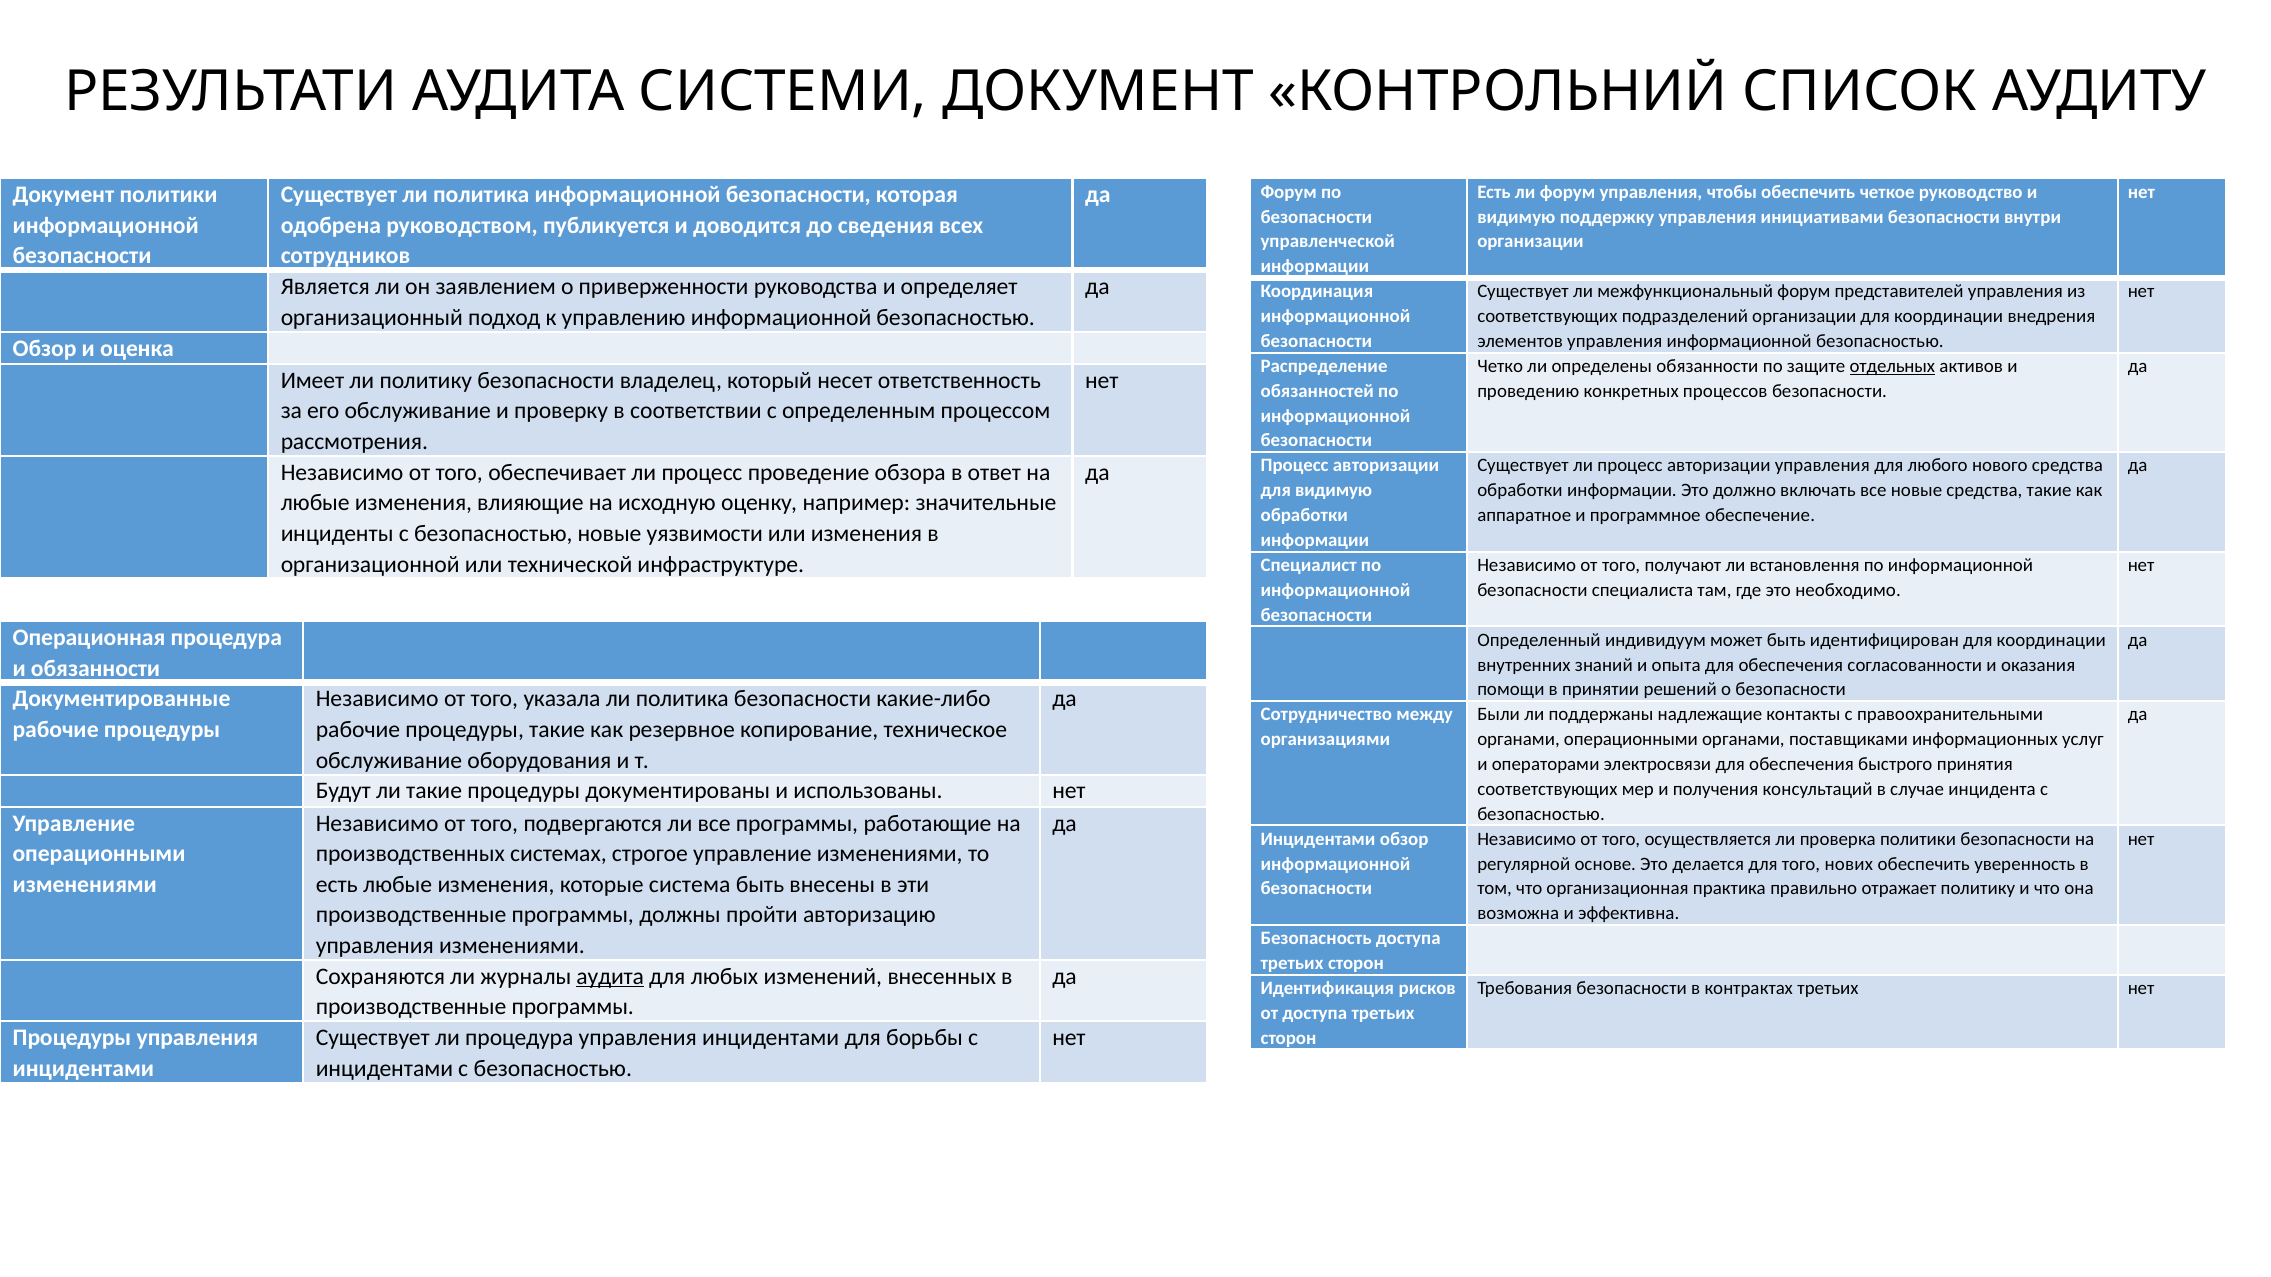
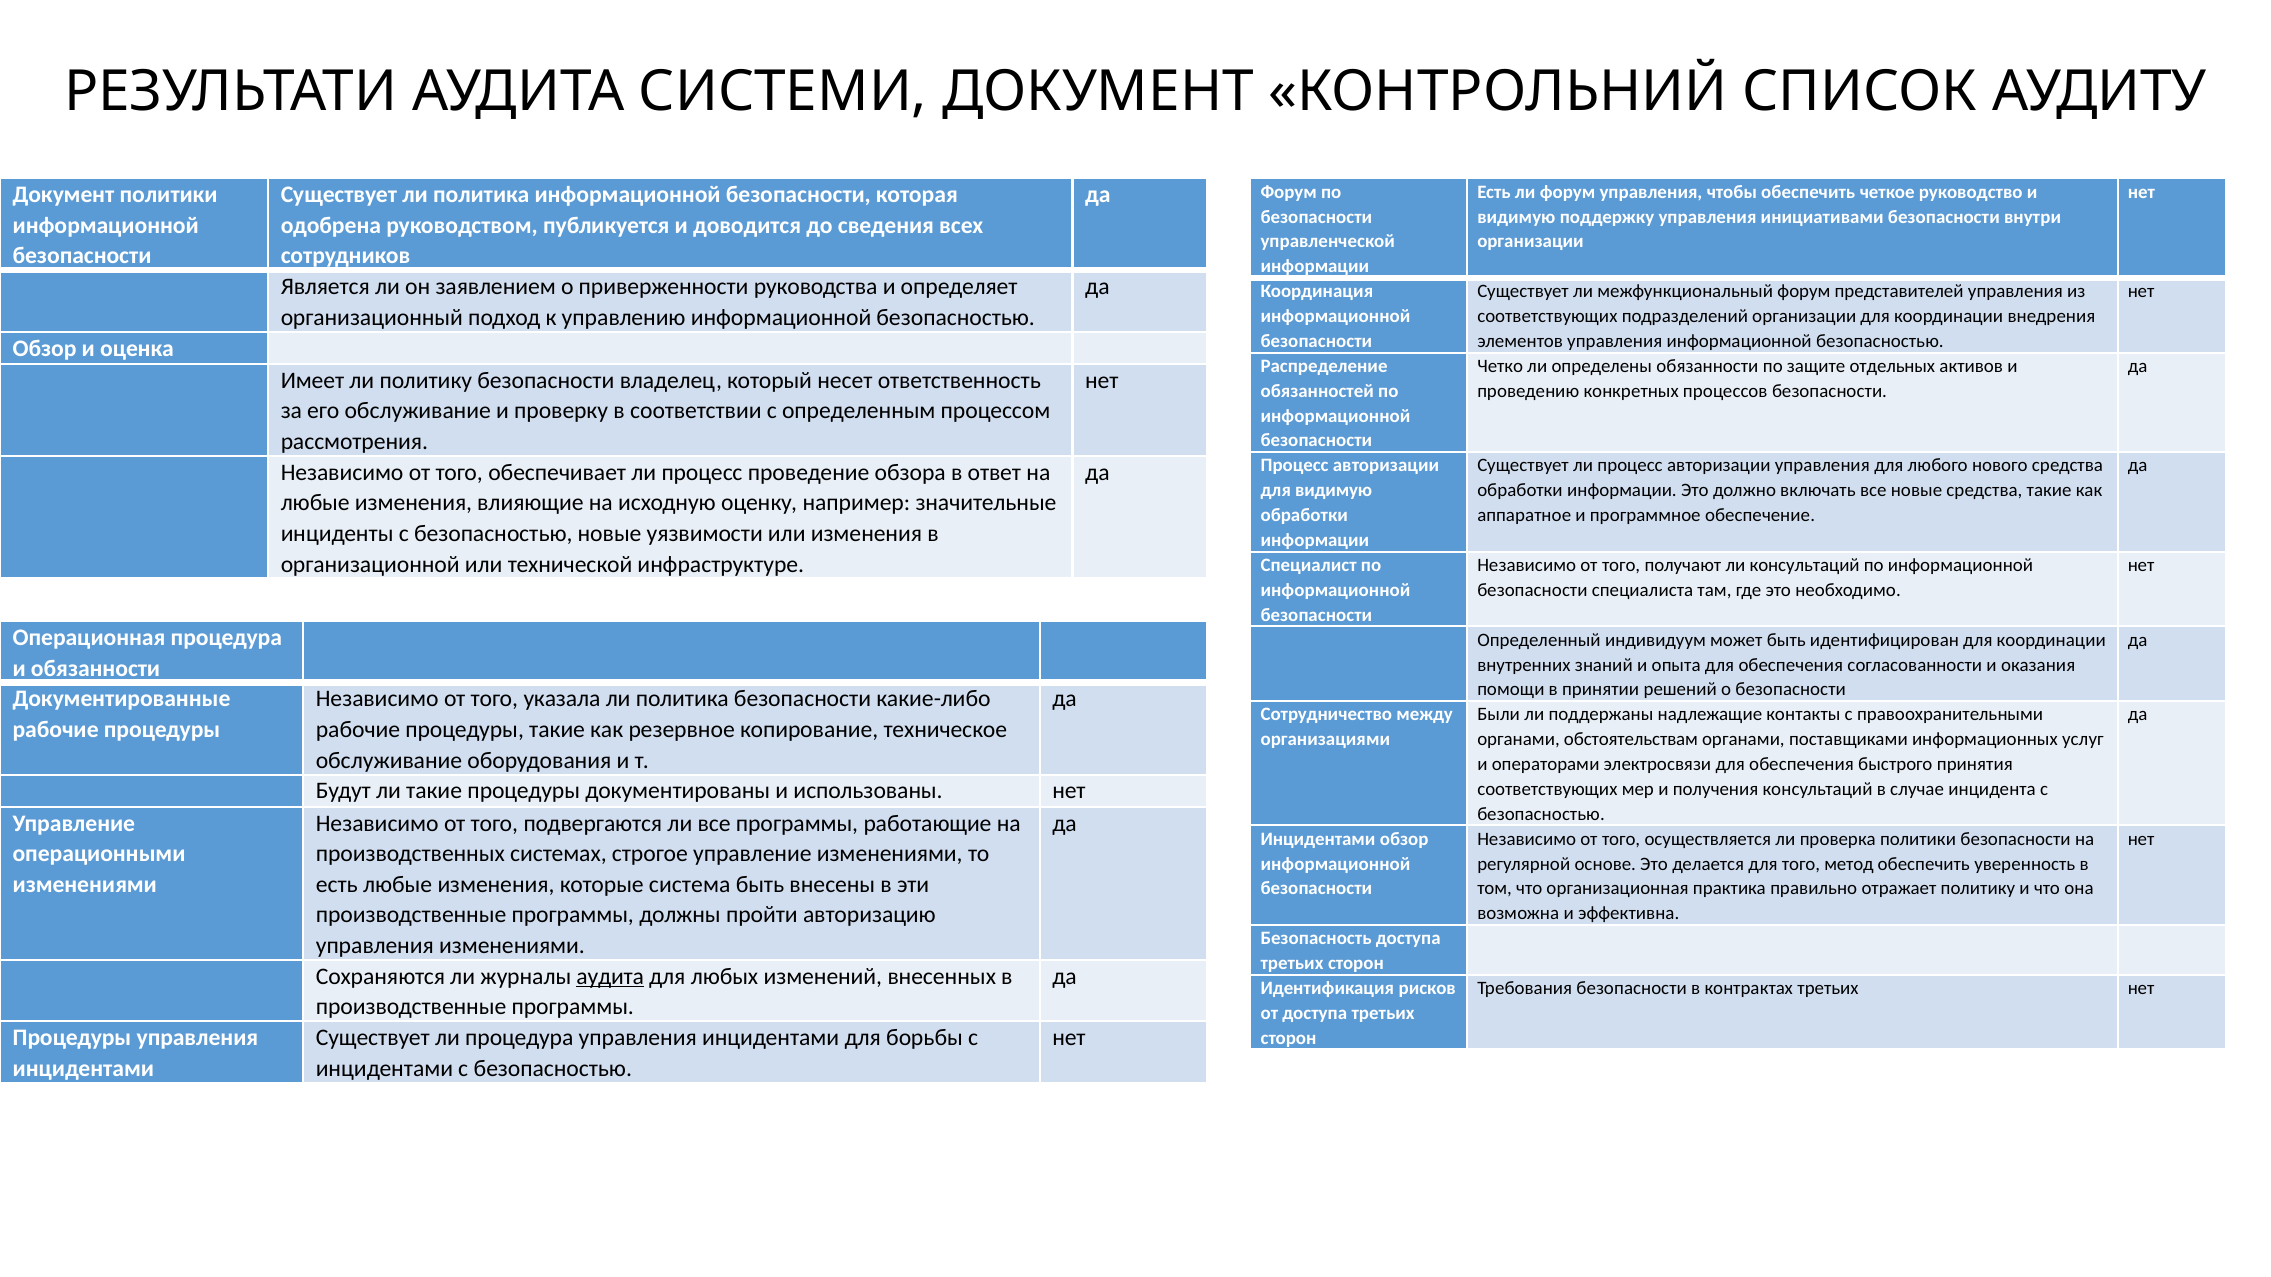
отдельных underline: present -> none (1892, 366)
ли встановлення: встановлення -> консультаций (1805, 565)
органами операционными: операционными -> обстоятельствам (1631, 740)
нових: нових -> метод (1849, 864)
